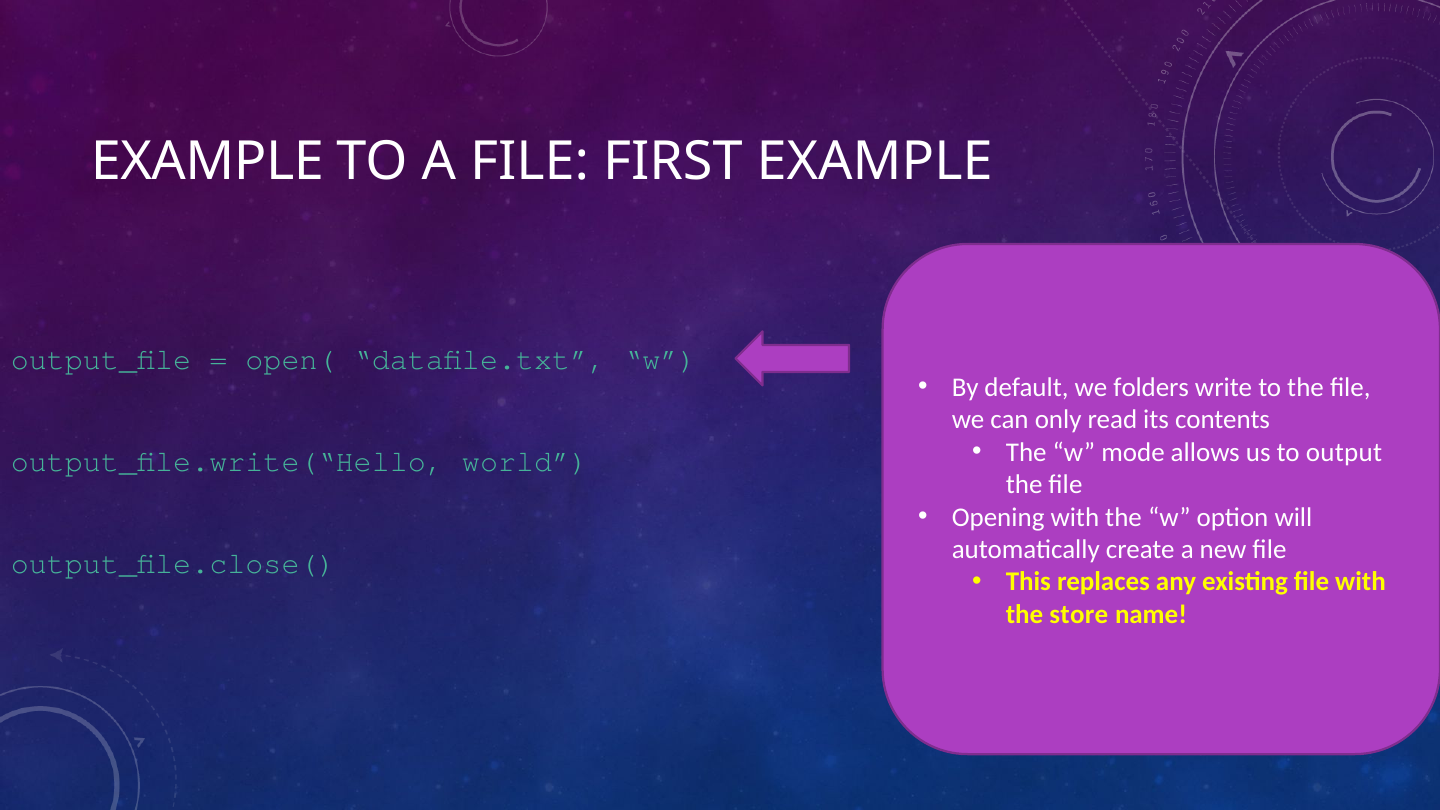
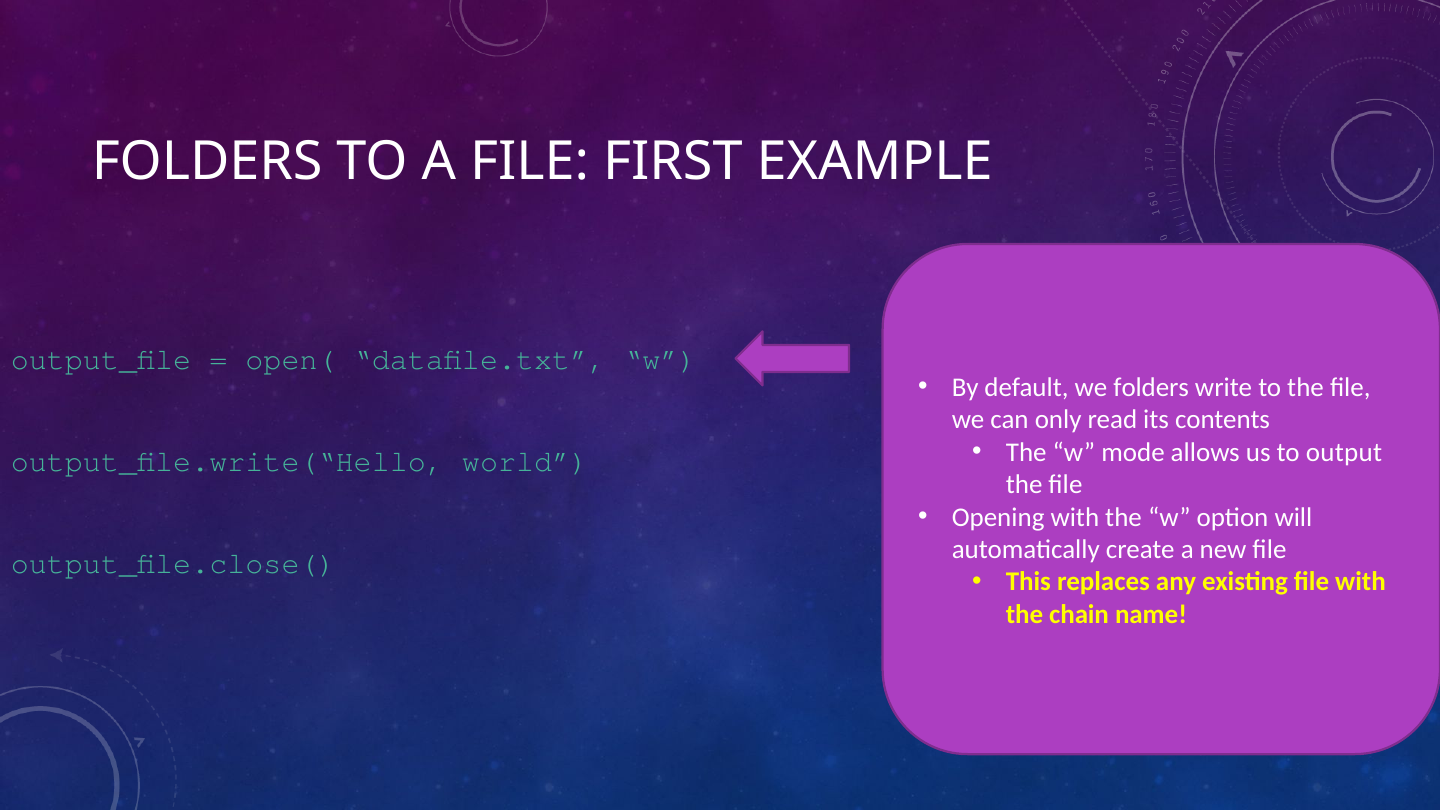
EXAMPLE: EXAMPLE -> FOLDERS (207, 162)
store: store -> chain (1079, 614)
